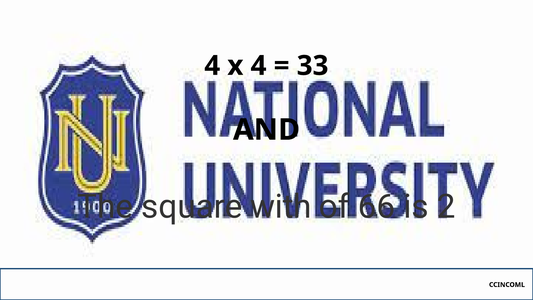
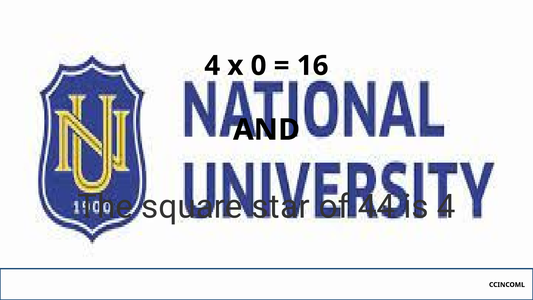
x 4: 4 -> 0 (259, 66)
33: 33 -> 16 (313, 66)
with: with -> star (281, 207)
66: 66 -> 44 (376, 207)
is 2: 2 -> 4 (446, 207)
